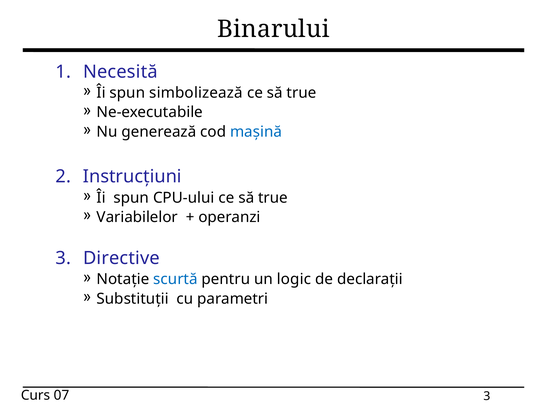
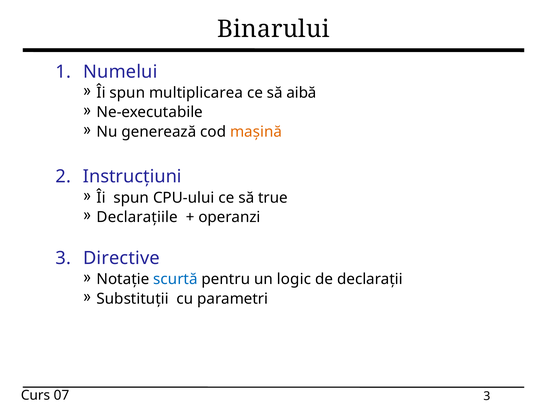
Necesită: Necesită -> Numelui (120, 72)
simbolizează: simbolizează -> multiplicarea (196, 93)
true: true -> aibă (302, 93)
mașină colour: blue -> orange (256, 132)
Variabilelor: Variabilelor -> Declarațiile (137, 217)
